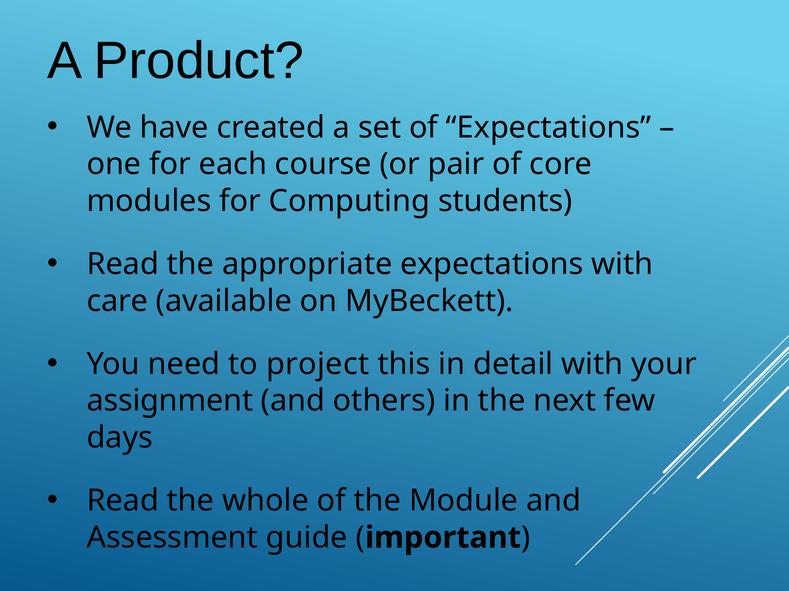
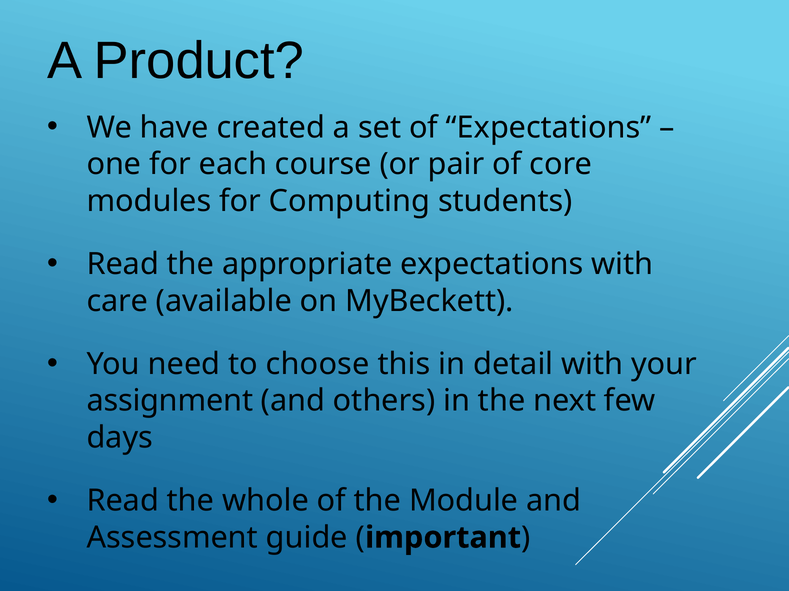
project: project -> choose (318, 365)
